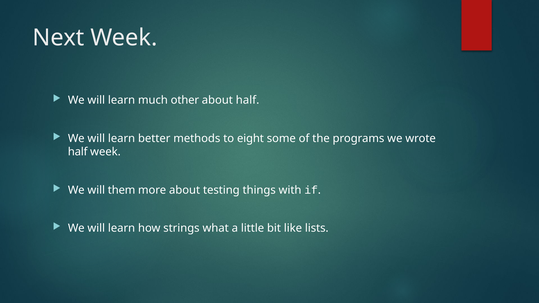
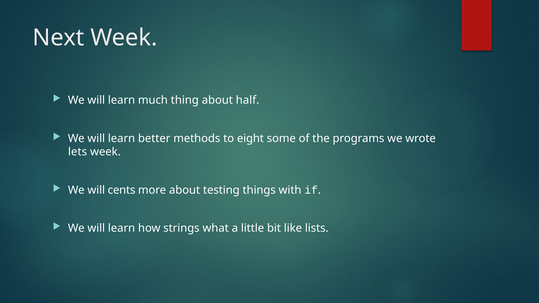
other: other -> thing (185, 100)
half: half -> lets (78, 152)
them: them -> cents (122, 190)
